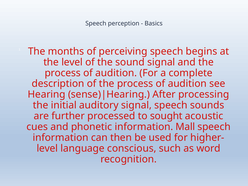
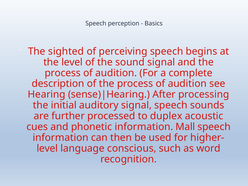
months: months -> sighted (66, 51)
sought: sought -> duplex (166, 116)
